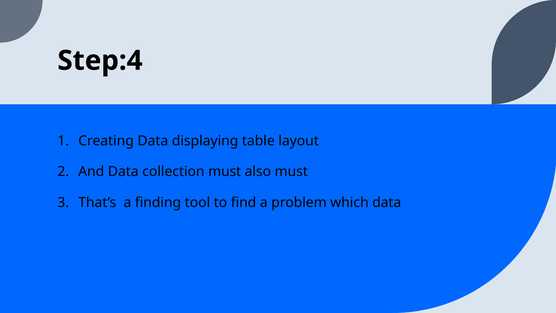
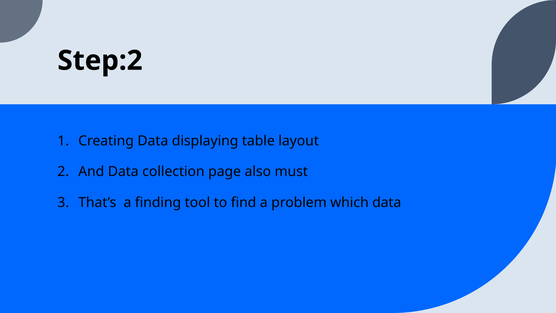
Step:4: Step:4 -> Step:2 (100, 61)
collection must: must -> page (225, 172)
